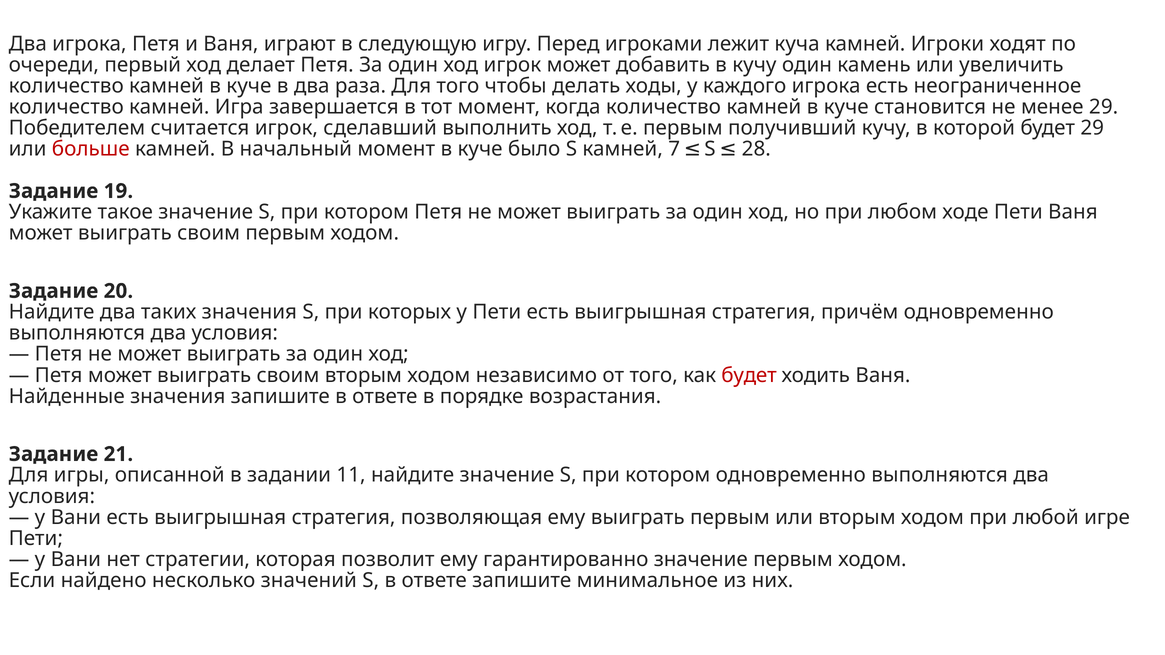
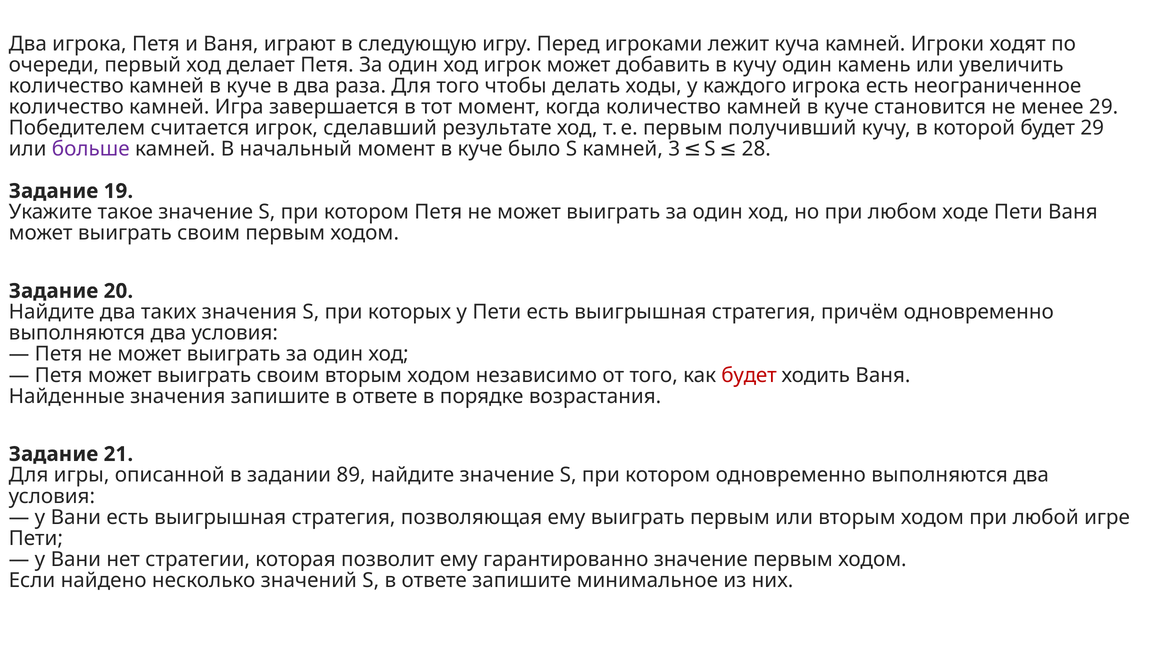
выполнить: выполнить -> результате (497, 128)
больше colour: red -> purple (91, 149)
7: 7 -> 3 (674, 149)
11: 11 -> 89 (351, 475)
